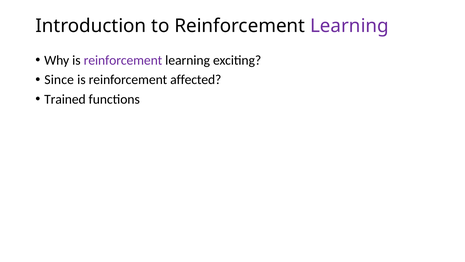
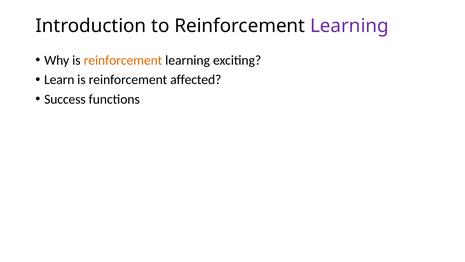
reinforcement colour: purple -> orange (123, 60)
Since: Since -> Learn (59, 80)
Trained: Trained -> Success (65, 99)
